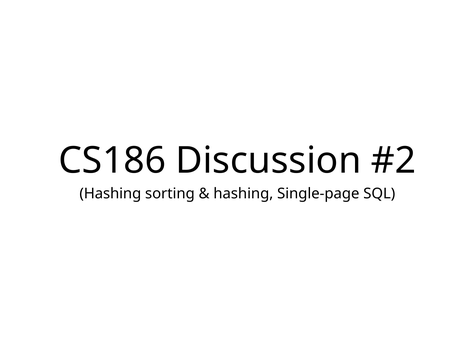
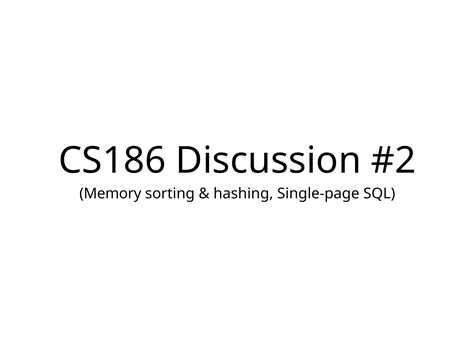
Hashing: Hashing -> Memory (110, 194)
